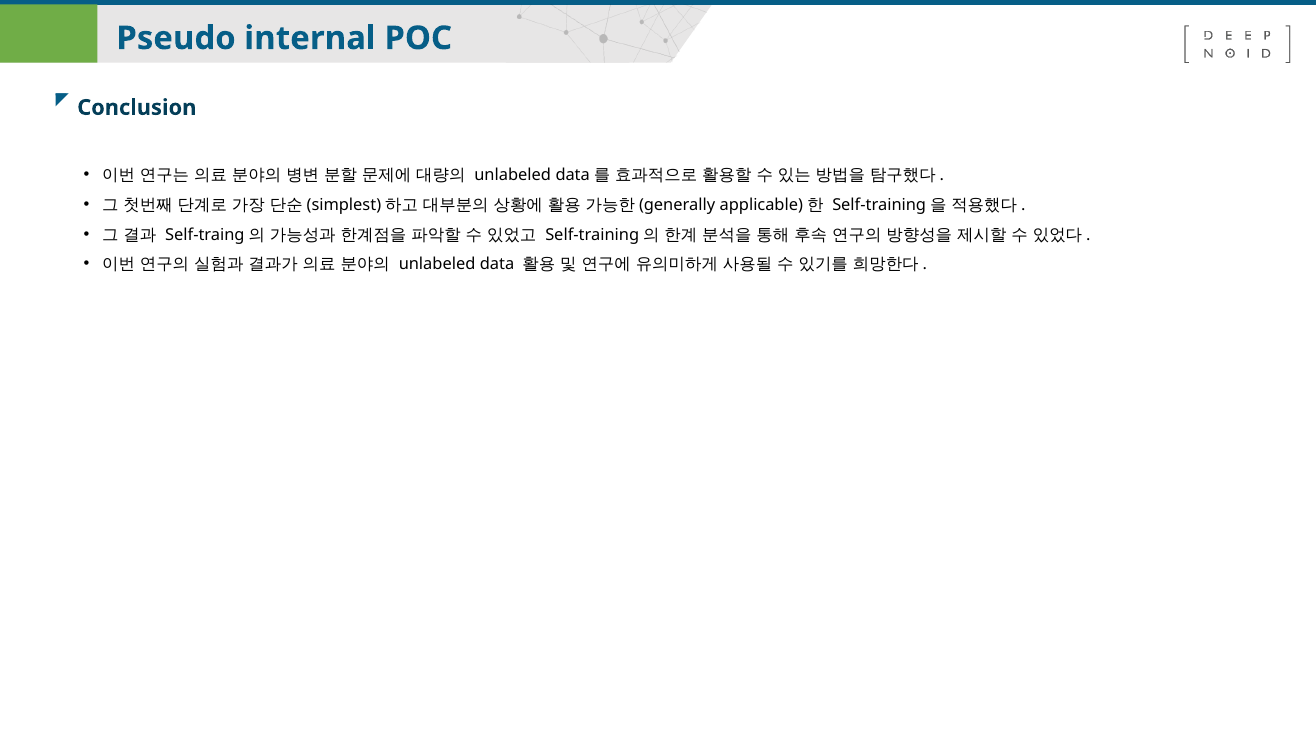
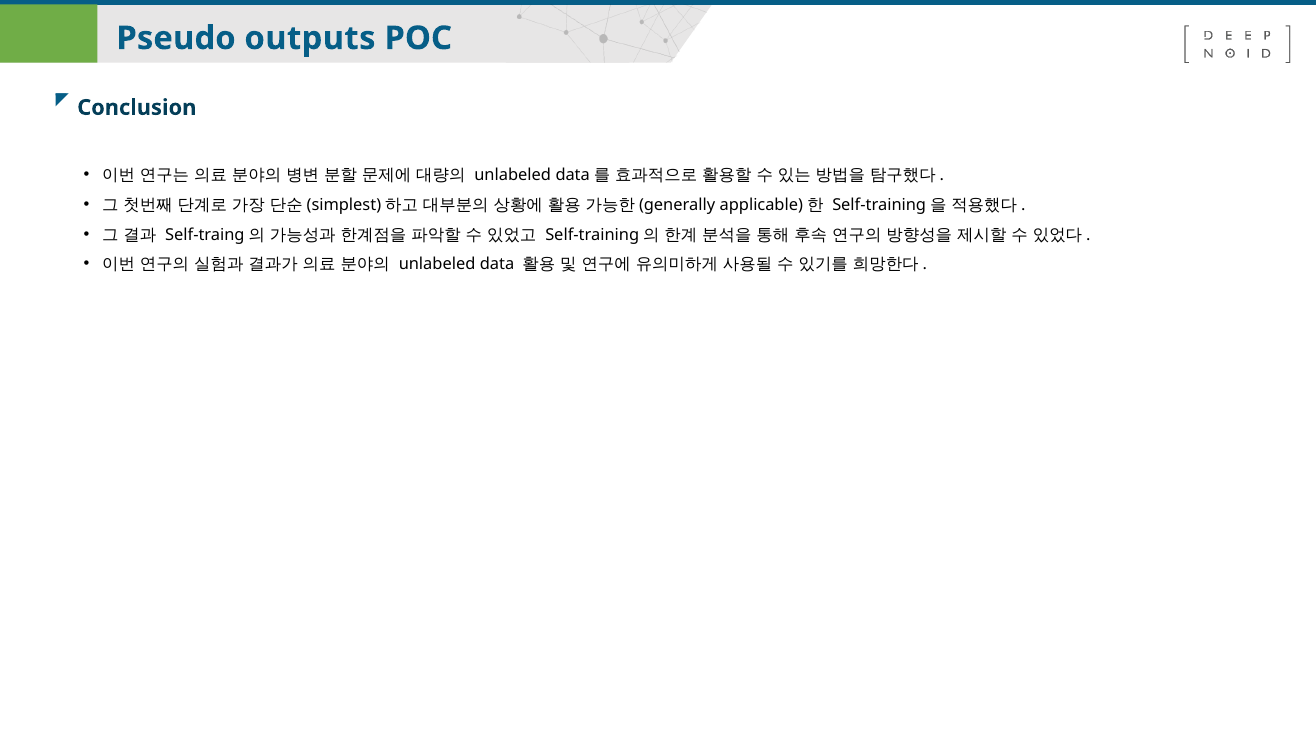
internal: internal -> outputs (310, 38)
